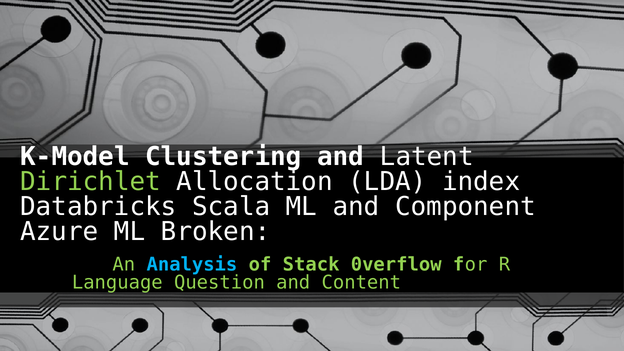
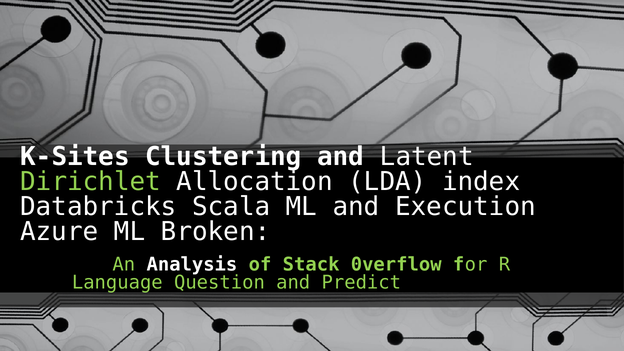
K-Model: K-Model -> K-Sites (75, 157)
Component: Component -> Execution (466, 207)
Analysis colour: light blue -> white (192, 264)
Content: Content -> Predict (361, 283)
